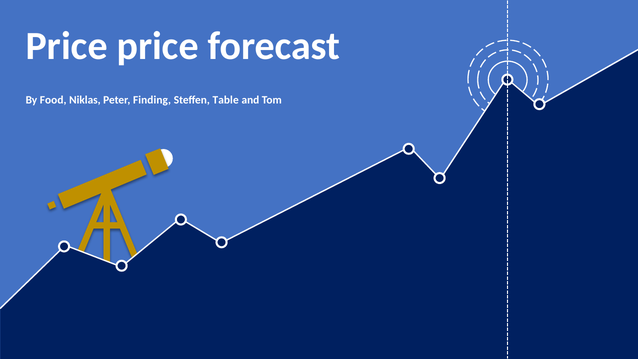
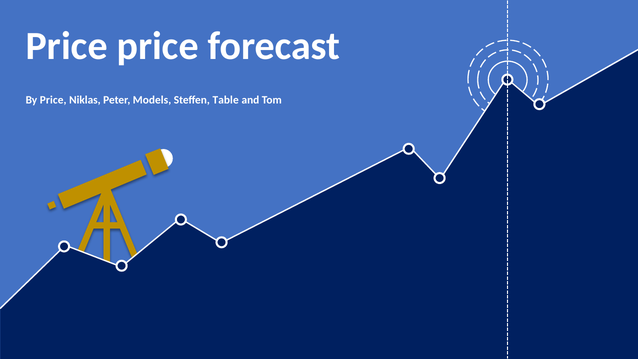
By Food: Food -> Price (53, 100)
Finding: Finding -> Models (152, 100)
